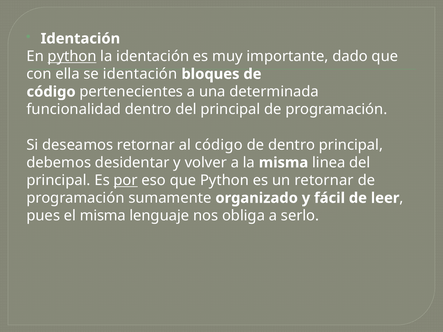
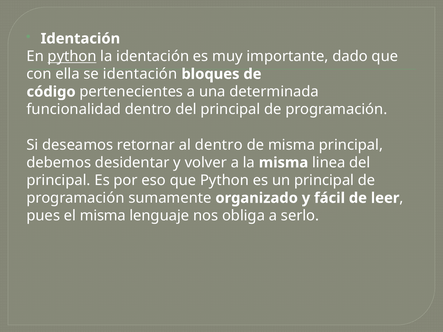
al código: código -> dentro (219, 145)
de dentro: dentro -> misma (292, 145)
por underline: present -> none (126, 180)
un retornar: retornar -> principal (324, 180)
